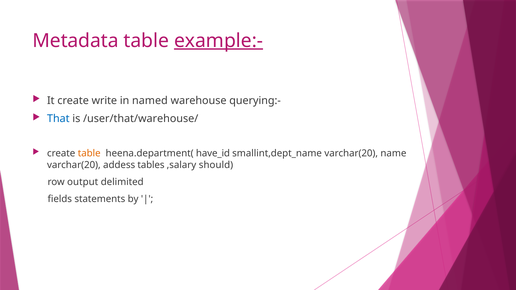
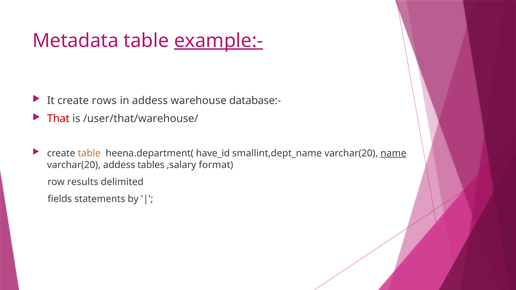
write: write -> rows (104, 101)
in named: named -> addess (150, 101)
querying:-: querying:- -> database:- (255, 101)
That colour: blue -> red (58, 119)
name underline: none -> present (393, 153)
should: should -> format (216, 165)
output: output -> results (83, 182)
